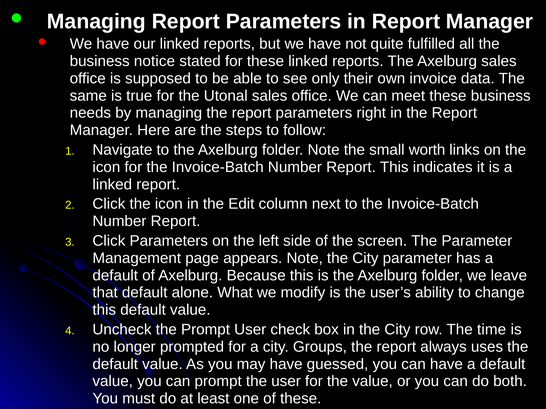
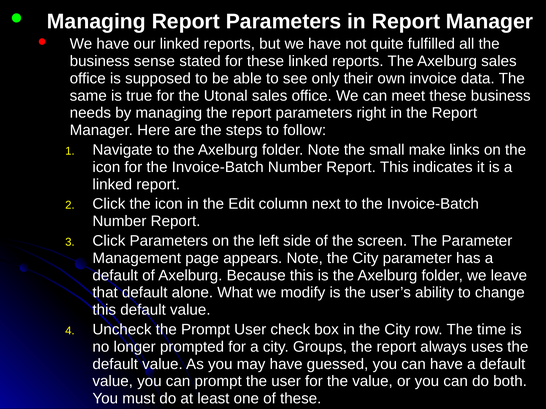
notice: notice -> sense (154, 61)
worth: worth -> make (427, 150)
